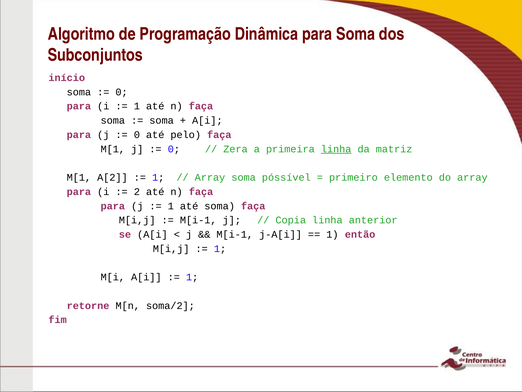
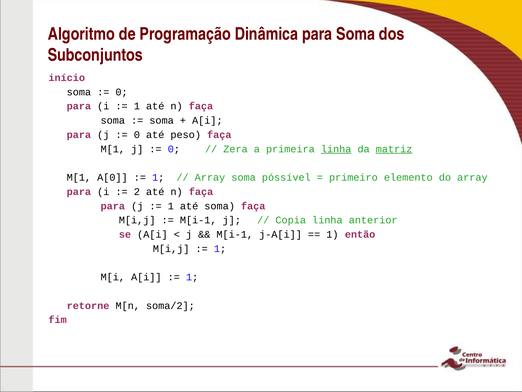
pelo: pelo -> peso (186, 135)
matriz underline: none -> present (394, 149)
A[2: A[2 -> A[0 (112, 177)
